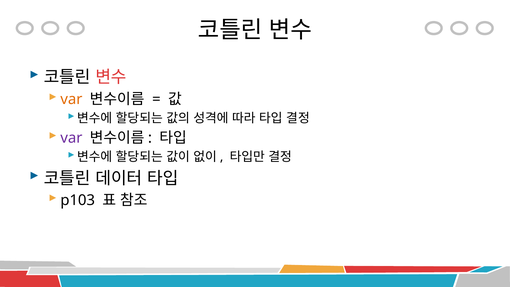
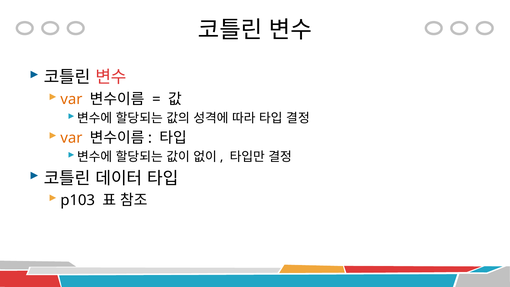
var colour: purple -> orange (71, 138)
